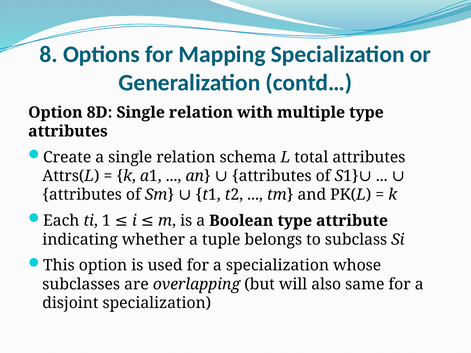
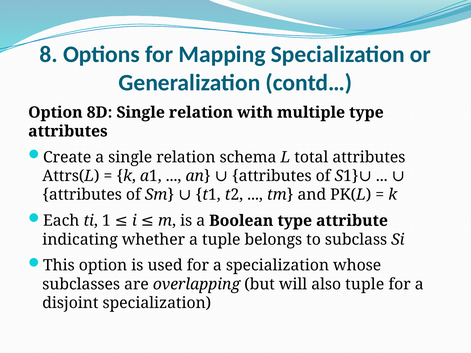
also same: same -> tuple (365, 284)
